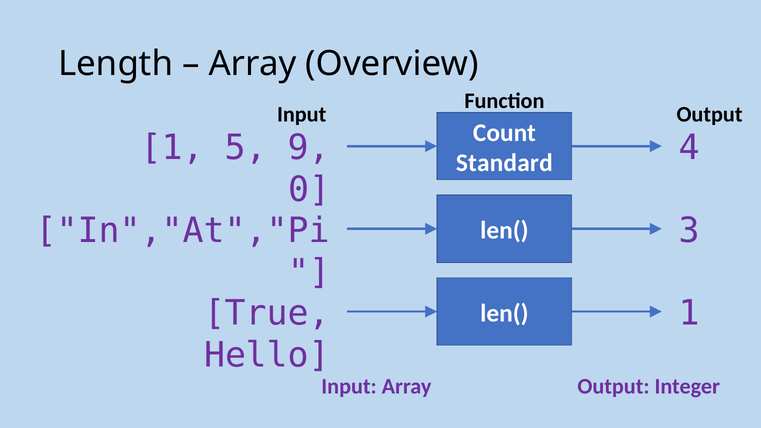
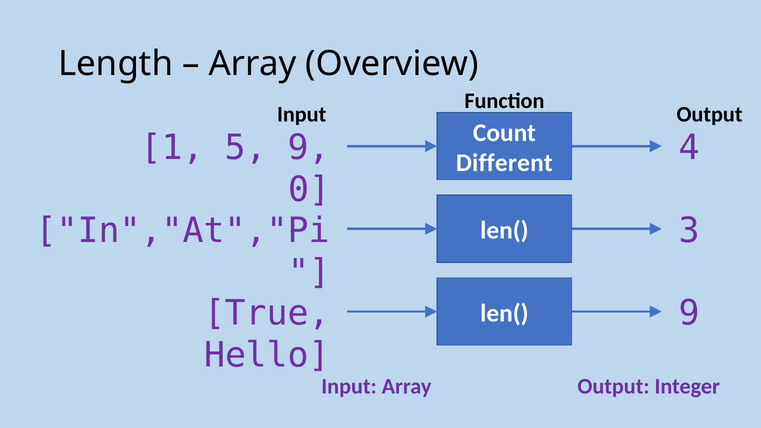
Standard: Standard -> Different (504, 163)
len( 1: 1 -> 9 (689, 313)
